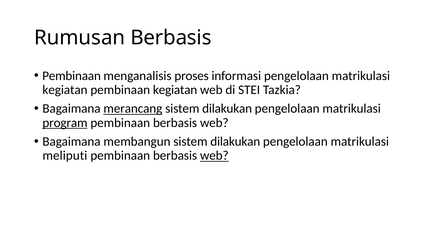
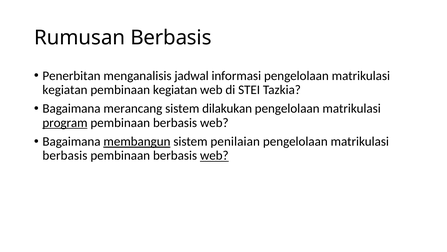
Pembinaan: Pembinaan -> Penerbitan (72, 76)
proses: proses -> jadwal (192, 76)
merancang underline: present -> none (133, 108)
membangun underline: none -> present (137, 141)
dilakukan: dilakukan -> penilaian (235, 141)
meliputi: meliputi -> berbasis (65, 155)
